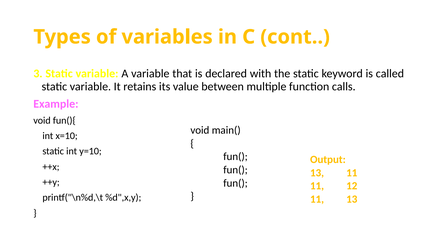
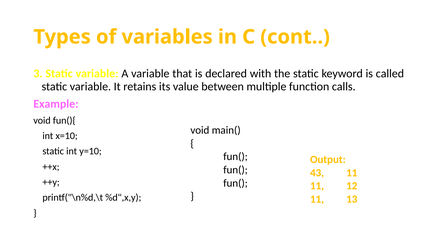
13: 13 -> 43 (317, 172)
